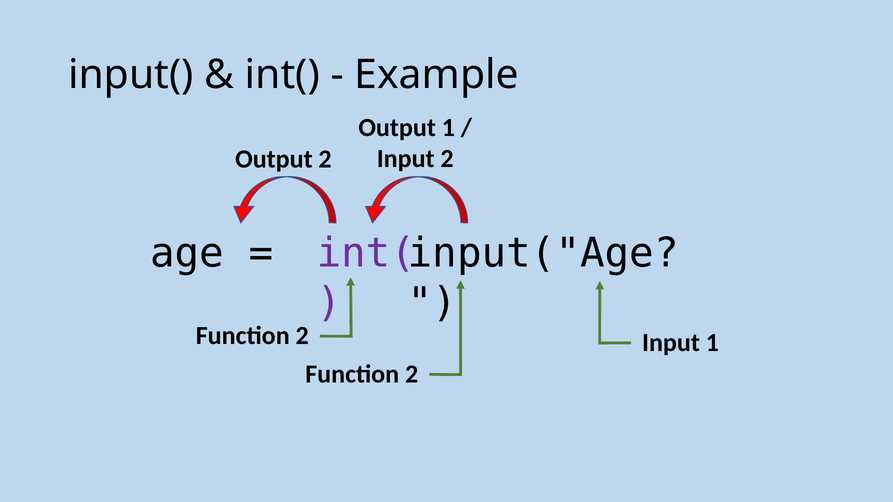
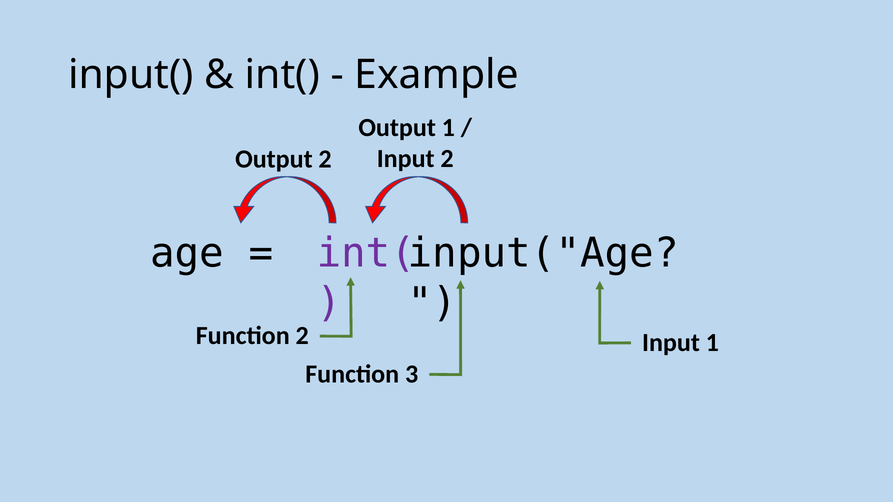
2: 2 -> 3 (412, 374)
